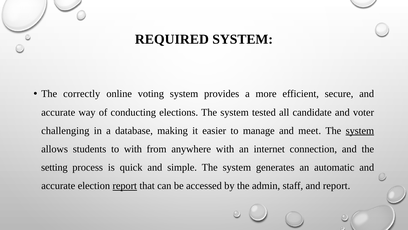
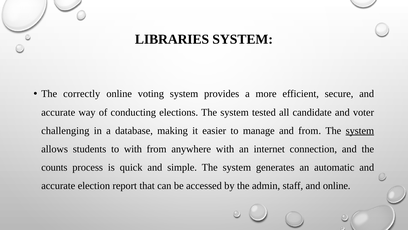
REQUIRED: REQUIRED -> LIBRARIES (172, 39)
and meet: meet -> from (310, 130)
setting: setting -> counts (54, 167)
report underline: present -> none (125, 185)
and report: report -> online (337, 185)
